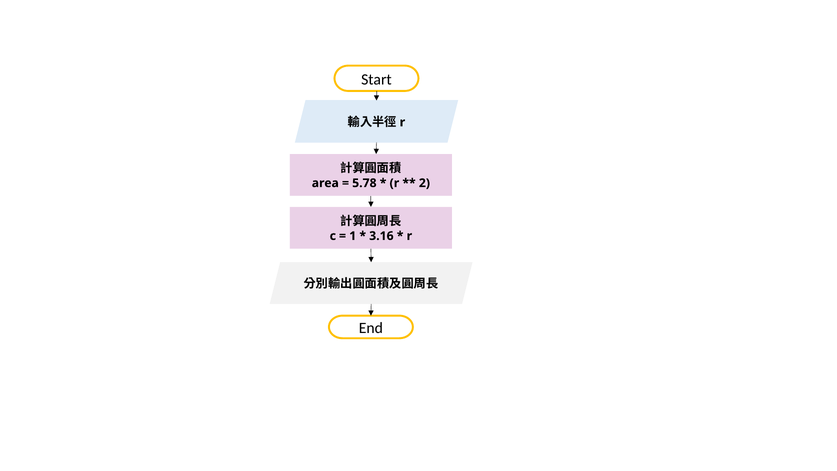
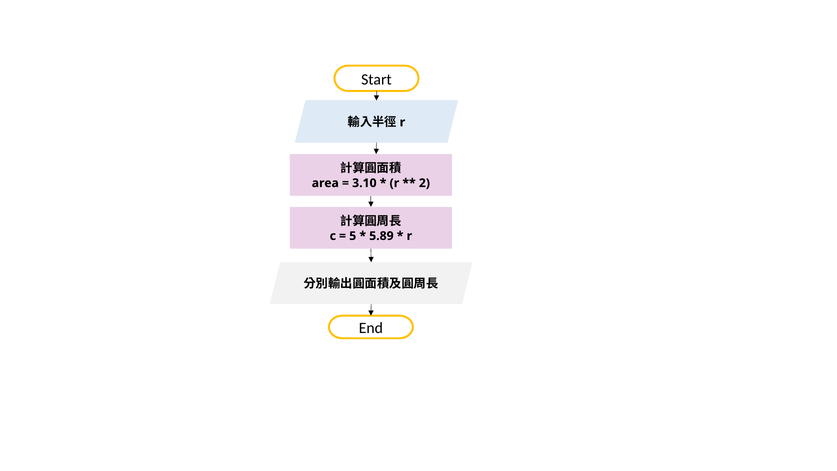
5.78: 5.78 -> 3.10 (364, 183)
1: 1 -> 5 (353, 236)
3.16: 3.16 -> 5.89 (381, 236)
